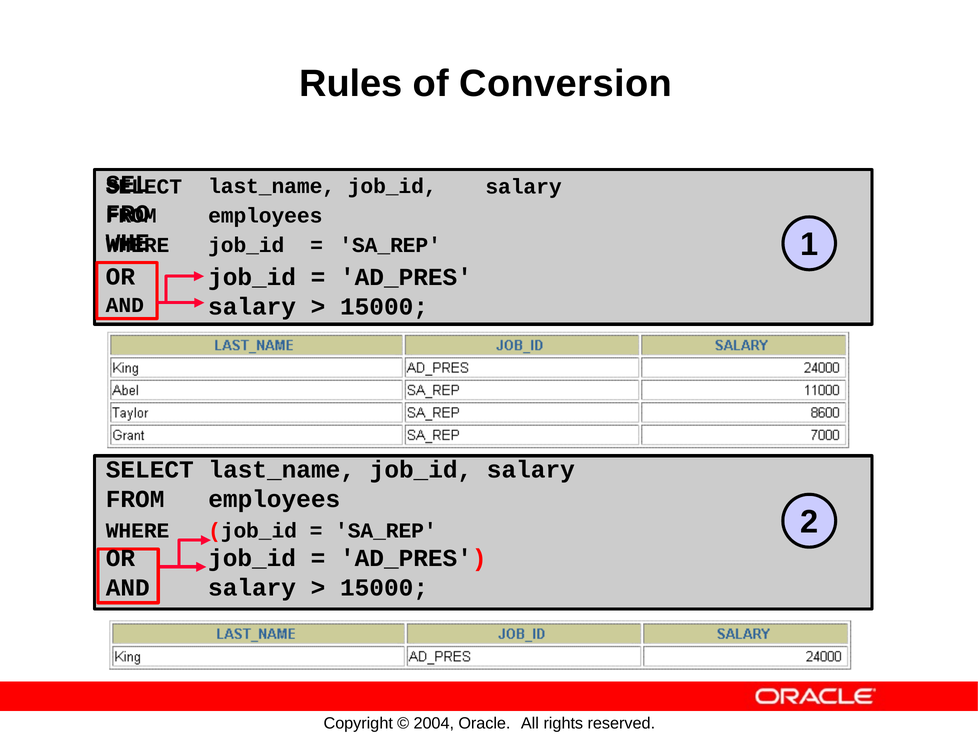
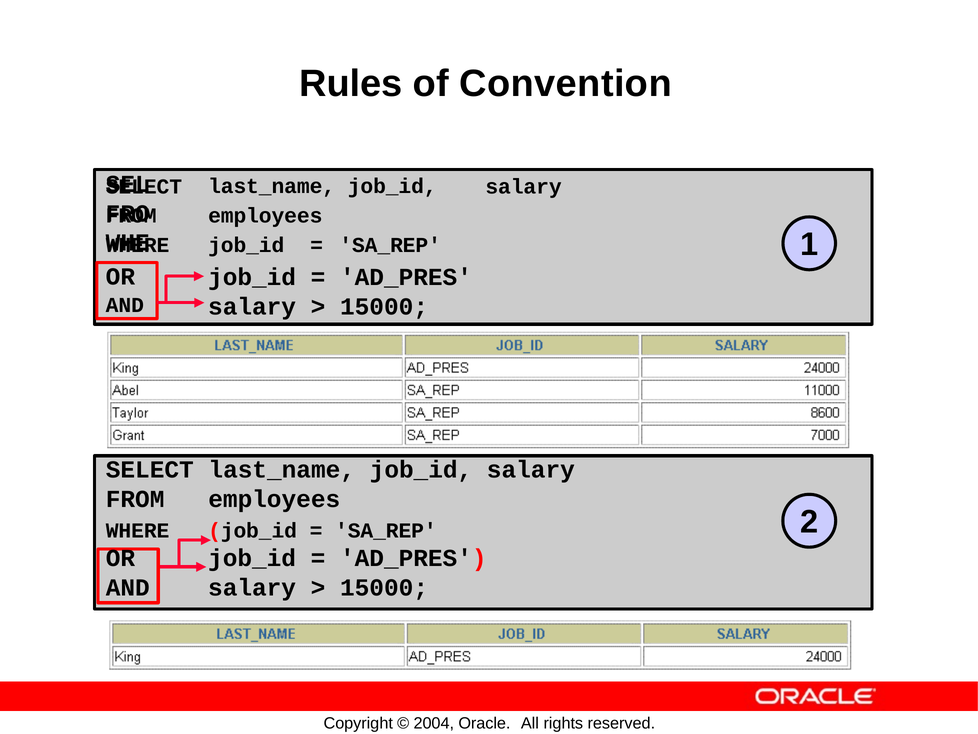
Conversion: Conversion -> Convention (566, 83)
